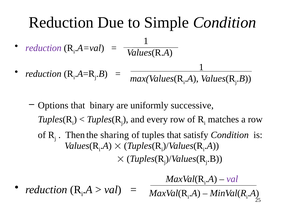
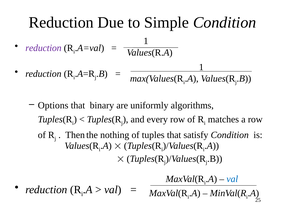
successive: successive -> algorithms (192, 105)
sharing: sharing -> nothing (115, 135)
val colour: purple -> blue (232, 179)
